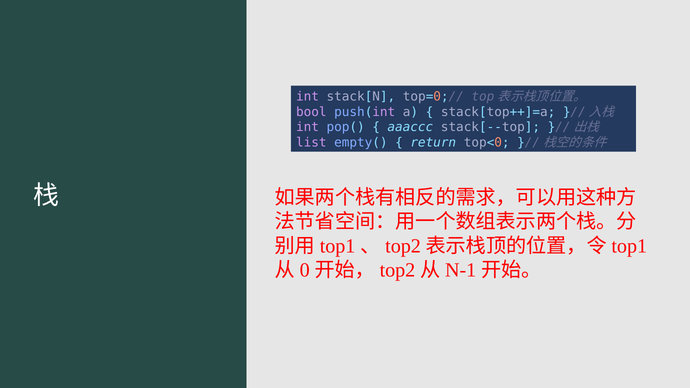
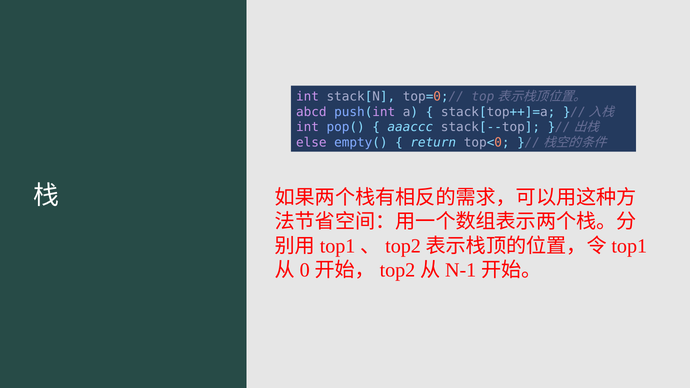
bool: bool -> abcd (311, 112)
list: list -> else (311, 142)
